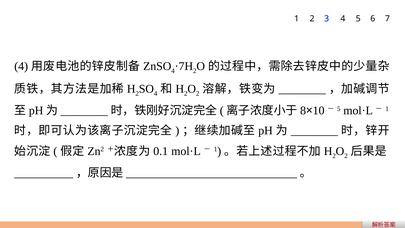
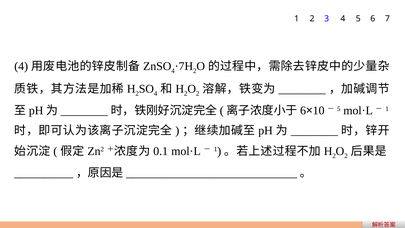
8: 8 -> 6 (303, 111)
